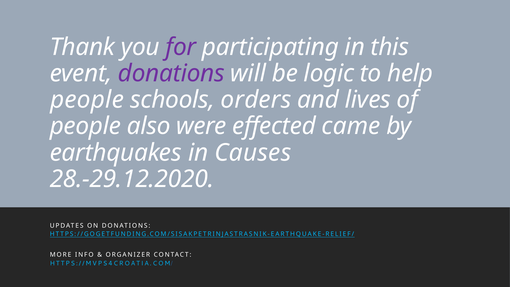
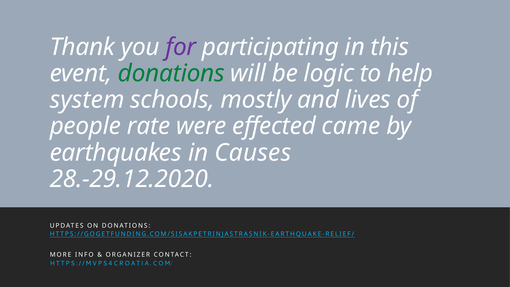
donations colour: purple -> green (171, 73)
people: people -> system (87, 100)
orders: orders -> mostly (256, 100)
also: also -> rate (149, 126)
